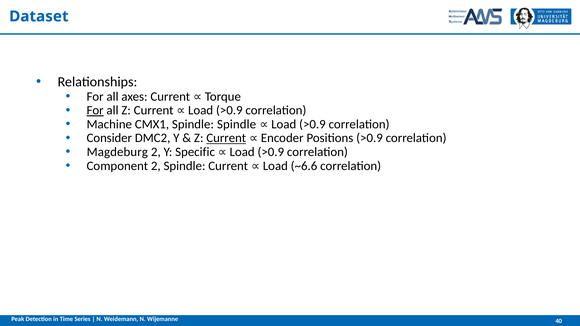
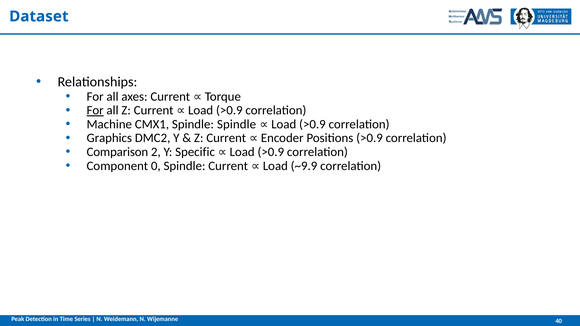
Consider: Consider -> Graphics (109, 138)
Current underline: present -> none (226, 138)
Magdeburg: Magdeburg -> Comparison (117, 152)
Component 2: 2 -> 0 (156, 166)
~6.6: ~6.6 -> ~9.9 (304, 166)
